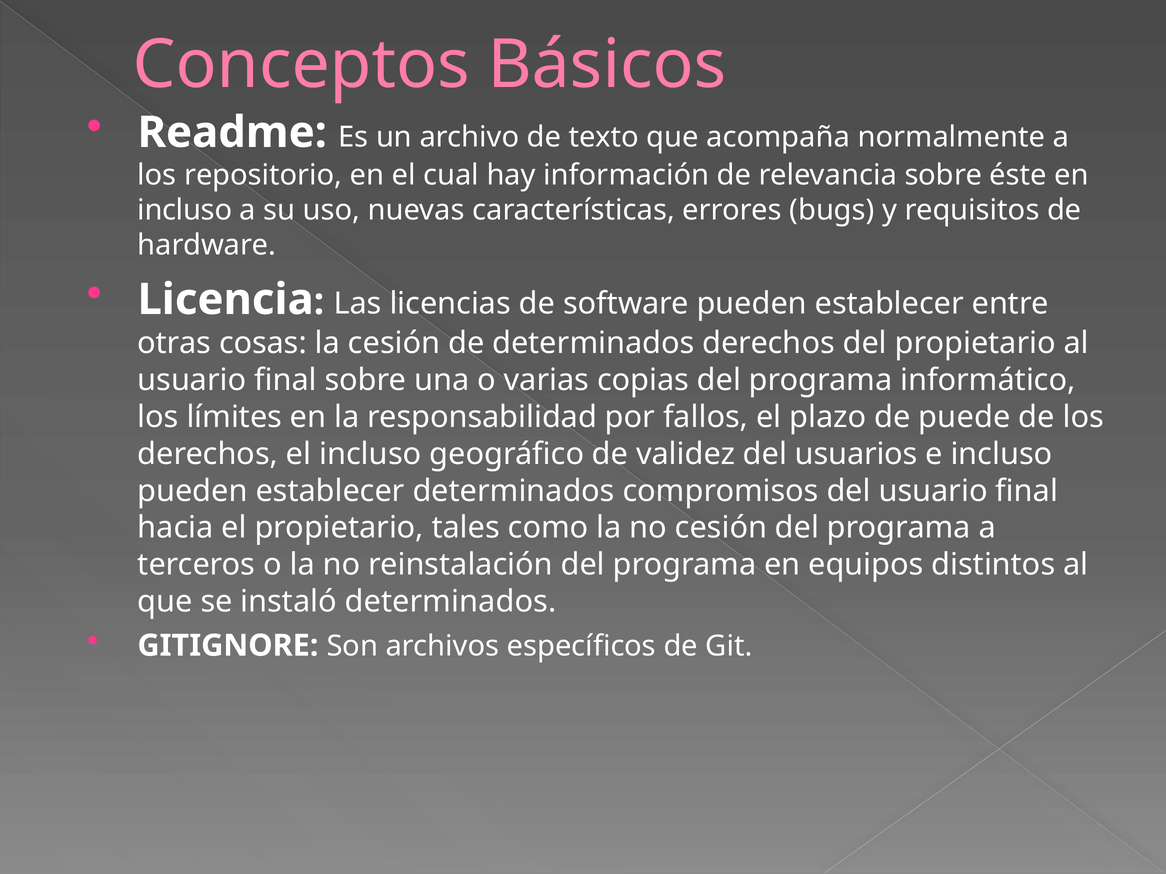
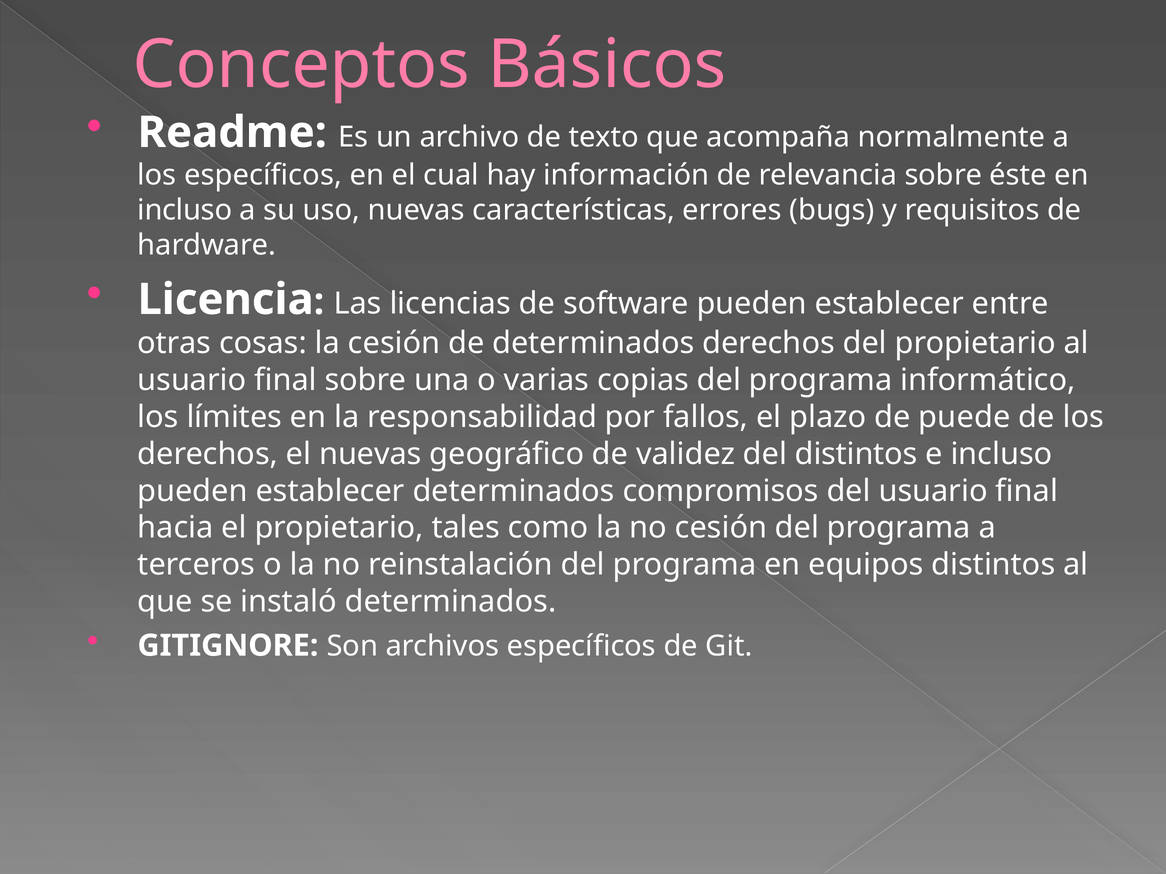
los repositorio: repositorio -> específicos (263, 175)
el incluso: incluso -> nuevas (370, 454)
del usuarios: usuarios -> distintos (856, 454)
